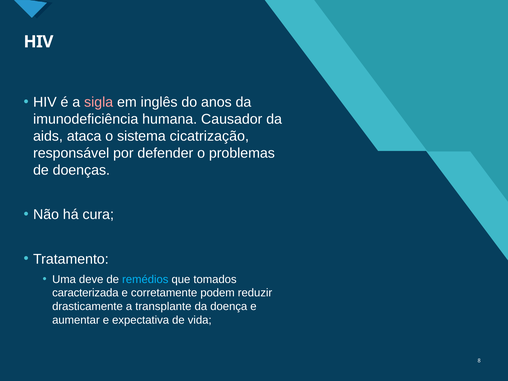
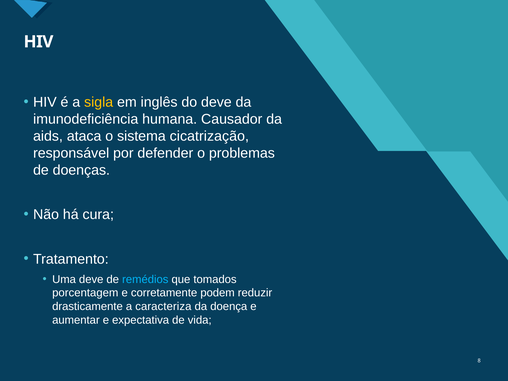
sigla colour: pink -> yellow (99, 102)
do anos: anos -> deve (216, 102)
caracterizada: caracterizada -> porcentagem (85, 293)
transplante: transplante -> caracteriza (163, 306)
